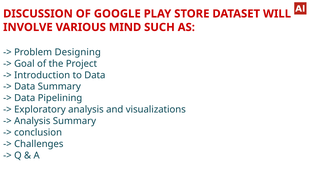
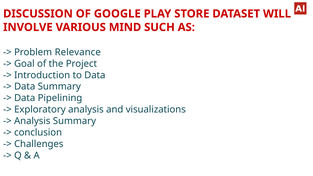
Designing: Designing -> Relevance (78, 52)
